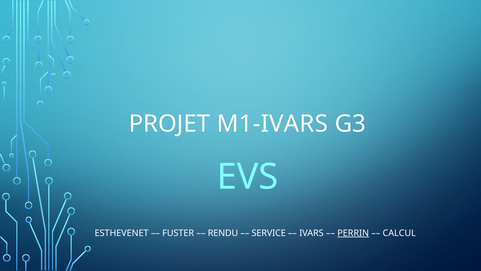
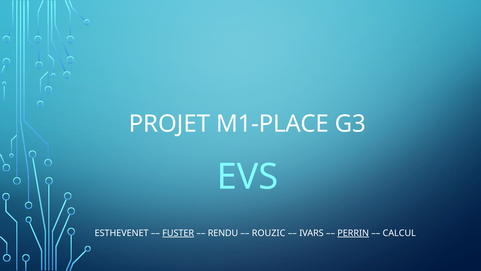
M1-IVARS: M1-IVARS -> M1-PLACE (273, 124)
FUSTER underline: none -> present (178, 233)
SERVICE: SERVICE -> ROUZIC (269, 233)
